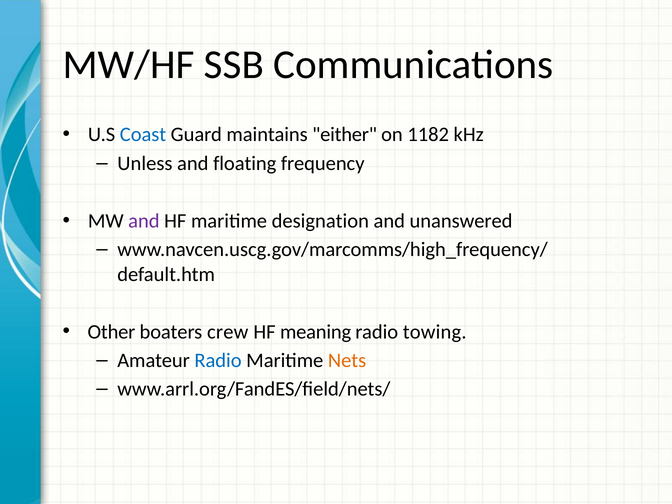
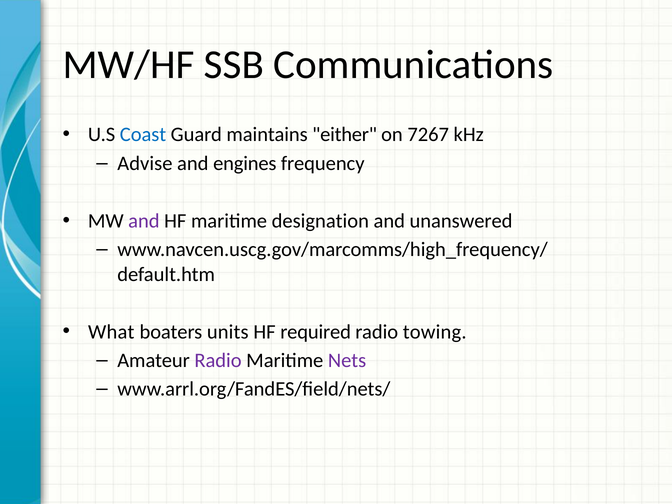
1182: 1182 -> 7267 (428, 135)
Unless: Unless -> Advise (145, 163)
floating: floating -> engines (245, 163)
Other: Other -> What (111, 332)
crew: crew -> units (228, 332)
meaning: meaning -> required (316, 332)
Radio colour: blue -> purple (218, 360)
Nets colour: orange -> purple (347, 360)
